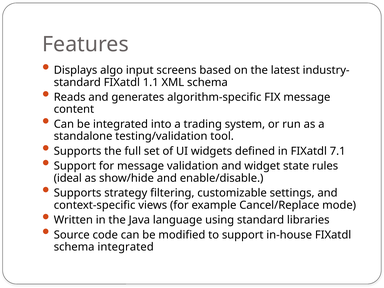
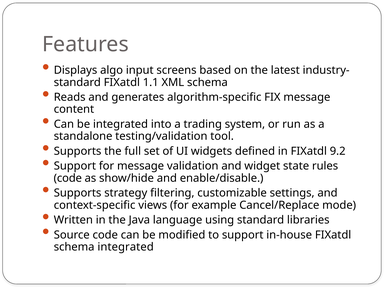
7.1: 7.1 -> 9.2 (338, 151)
ideal: ideal -> code (68, 178)
